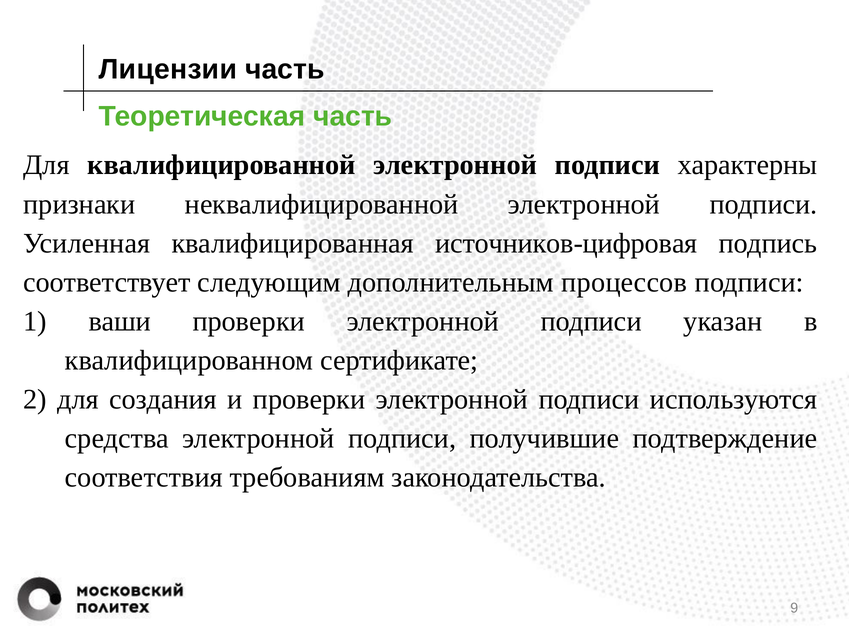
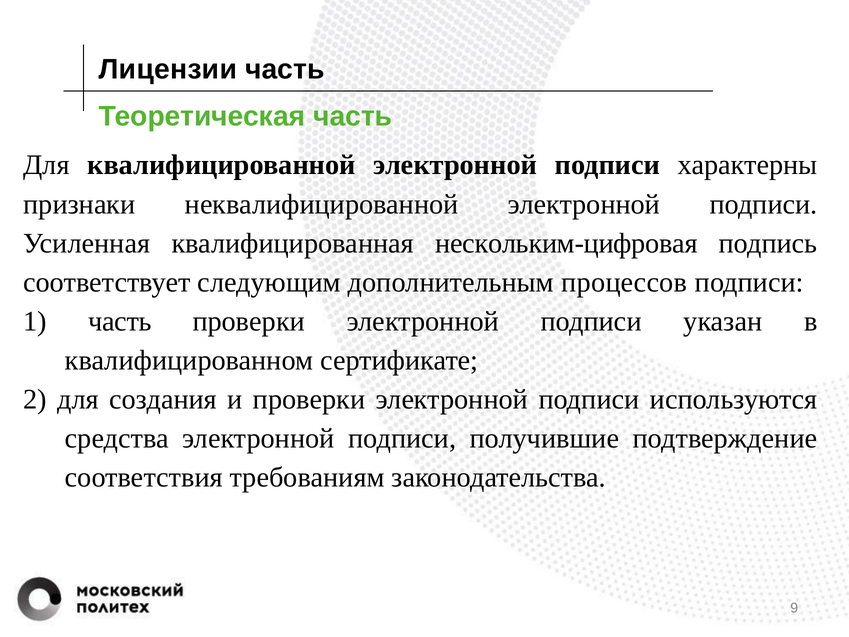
источников-цифровая: источников-цифровая -> нескольким-цифровая (566, 243)
1 ваши: ваши -> часть (120, 321)
